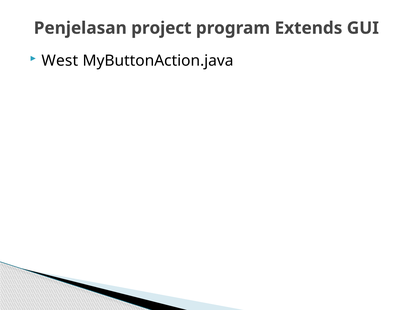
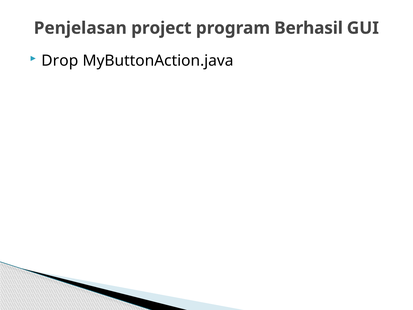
Extends: Extends -> Berhasil (309, 28)
West: West -> Drop (60, 61)
